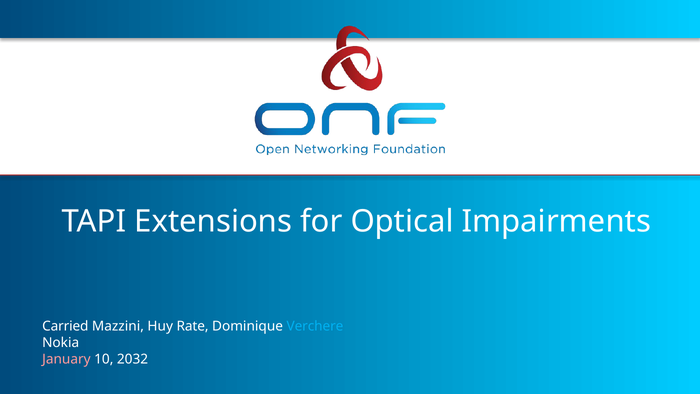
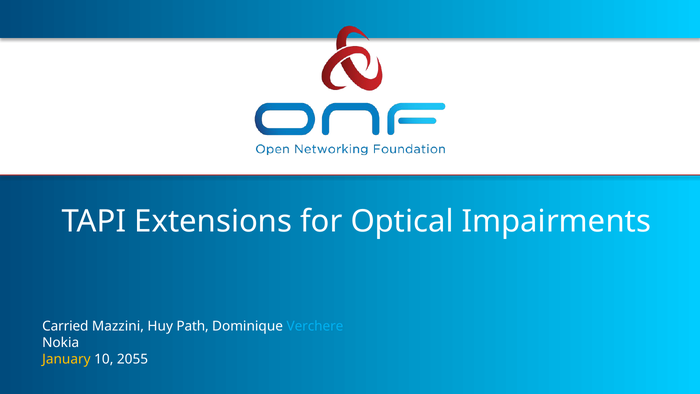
Rate: Rate -> Path (193, 326)
January colour: pink -> yellow (66, 359)
2032: 2032 -> 2055 (133, 359)
